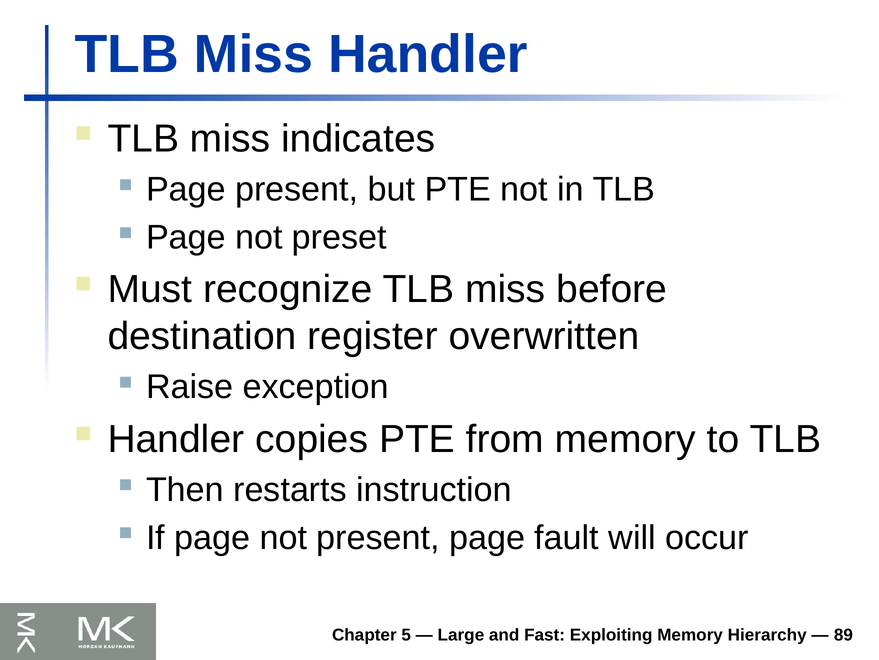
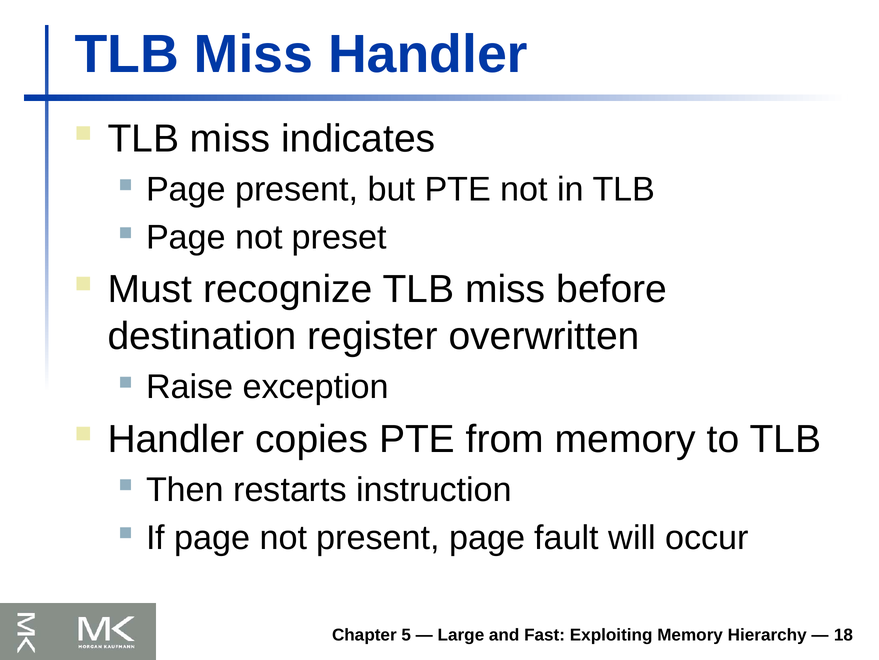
89: 89 -> 18 (843, 634)
